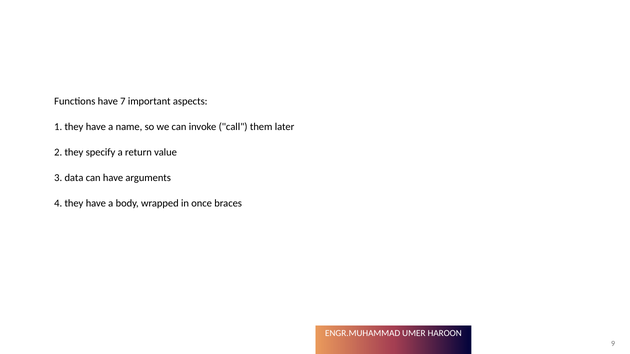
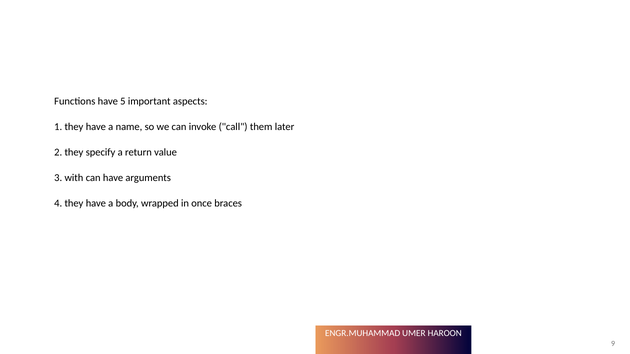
7: 7 -> 5 (123, 102)
data: data -> with (74, 178)
